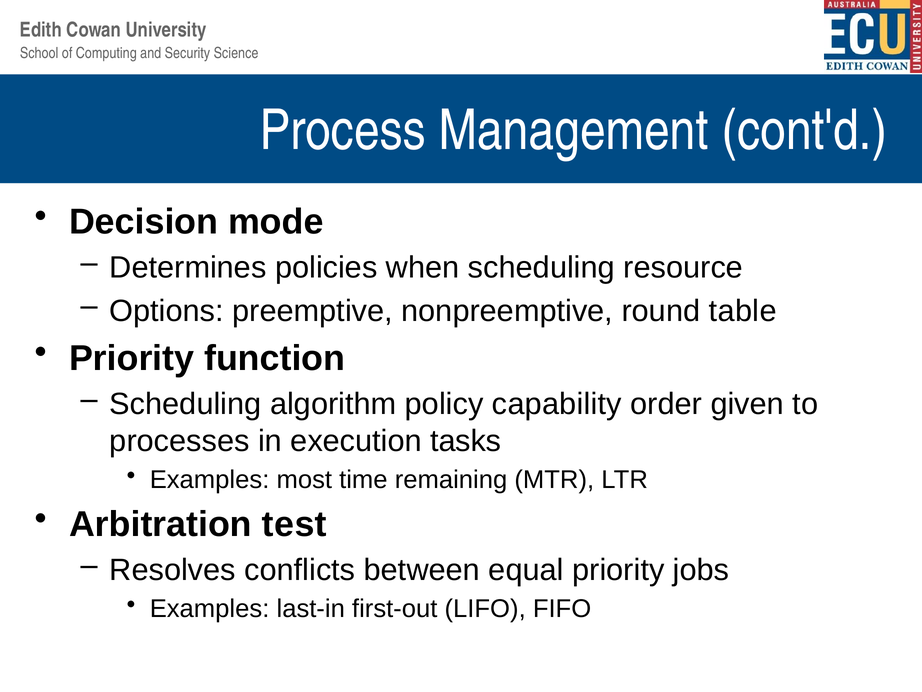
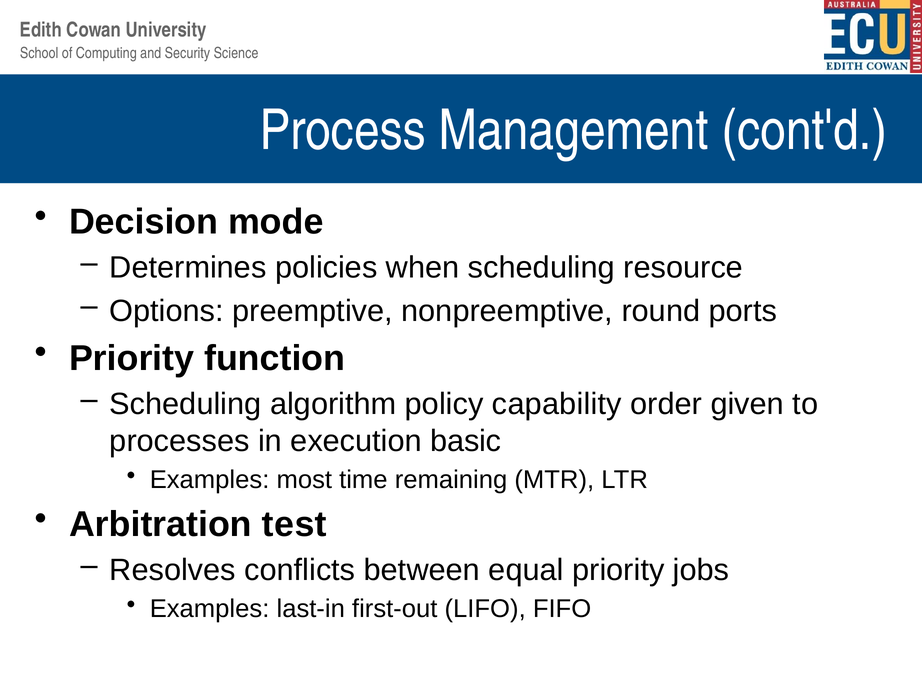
table: table -> ports (743, 311)
tasks: tasks -> basic (466, 441)
